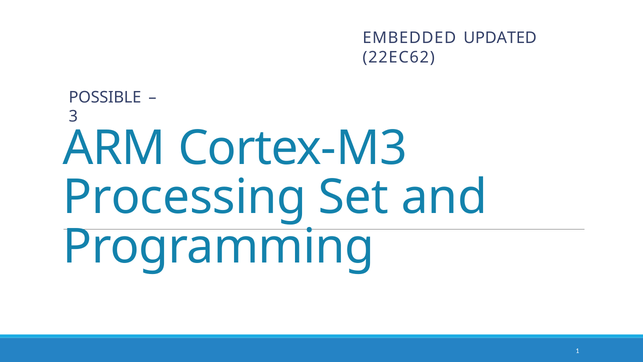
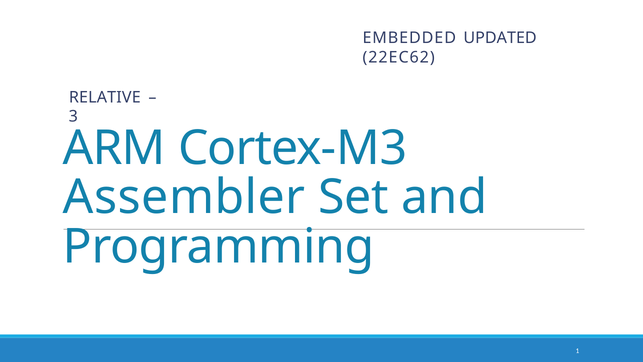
POSSIBLE: POSSIBLE -> RELATIVE (105, 97)
Processing: Processing -> Assembler (184, 197)
